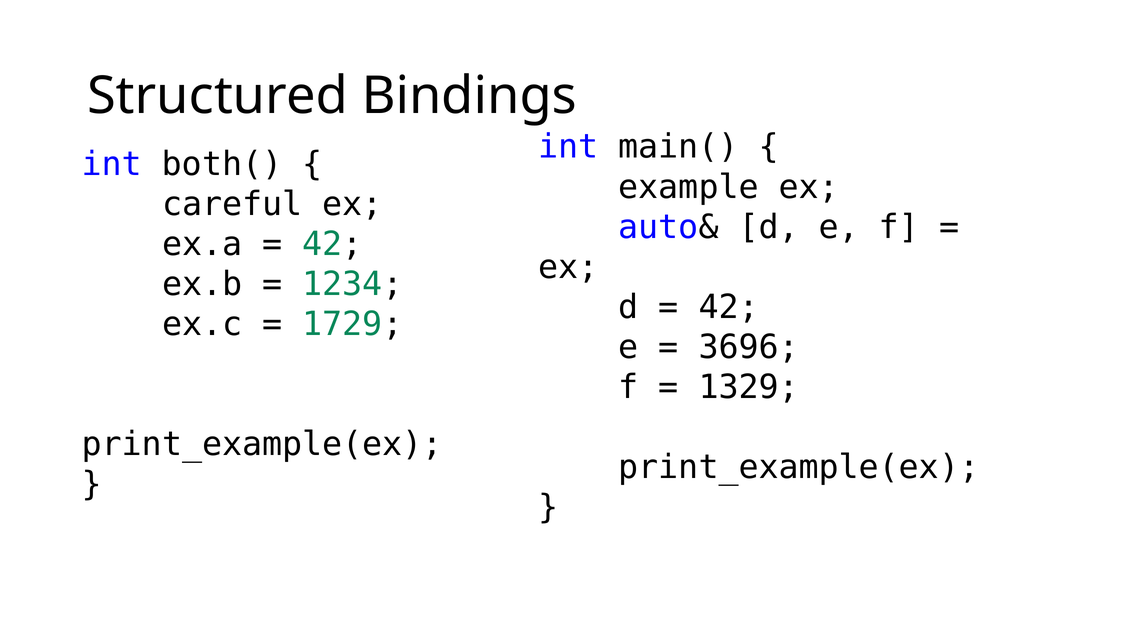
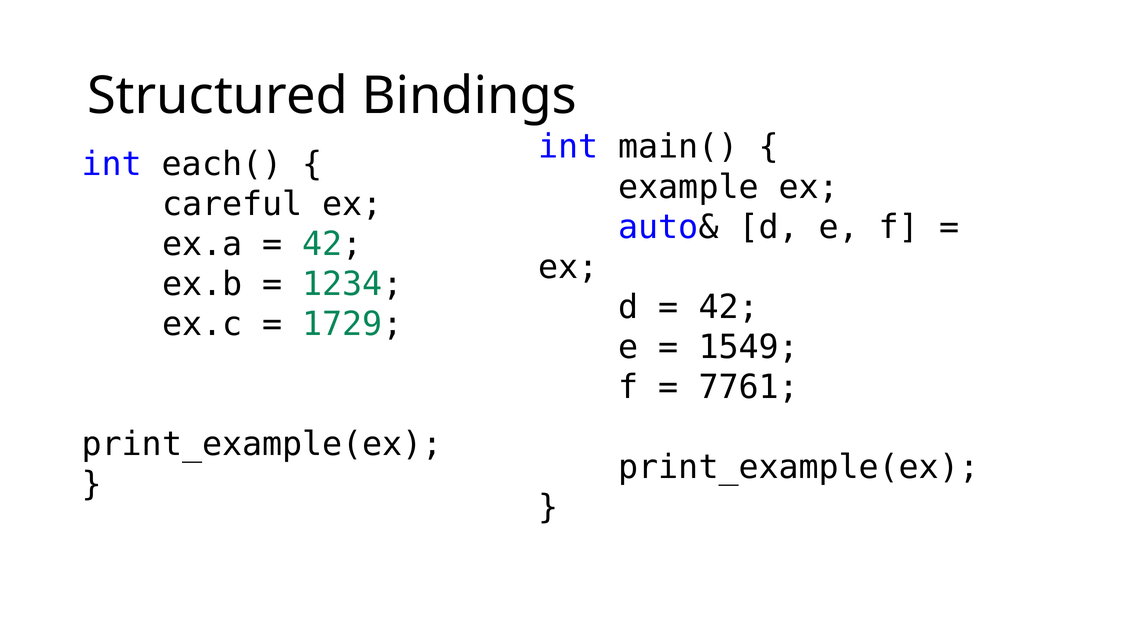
both(: both( -> each( (222, 164)
3696: 3696 -> 1549 (749, 347)
1329: 1329 -> 7761 (749, 387)
